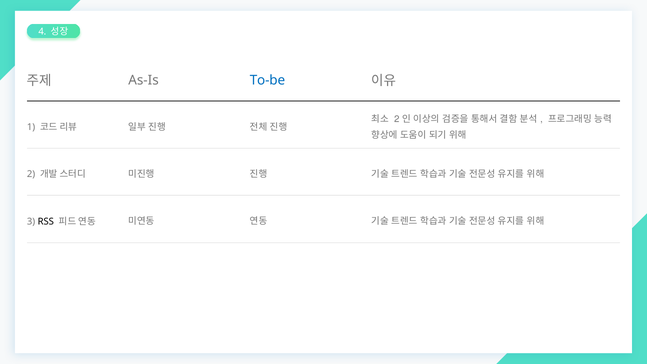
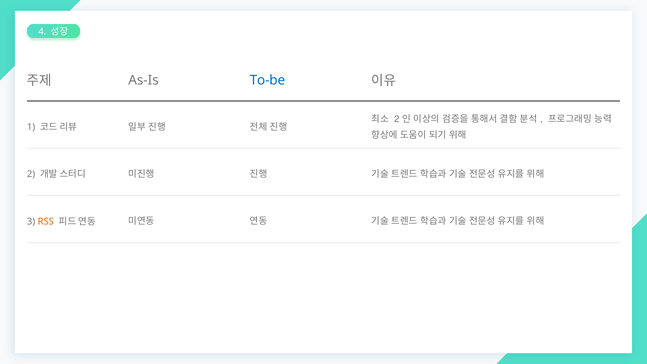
RSS colour: black -> orange (46, 221)
